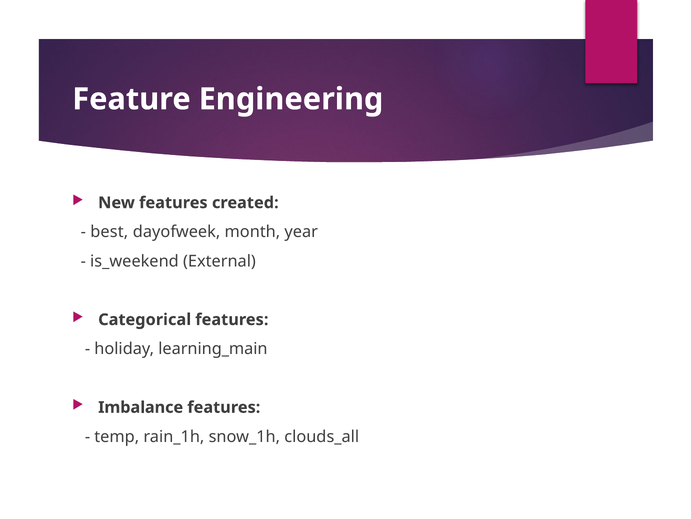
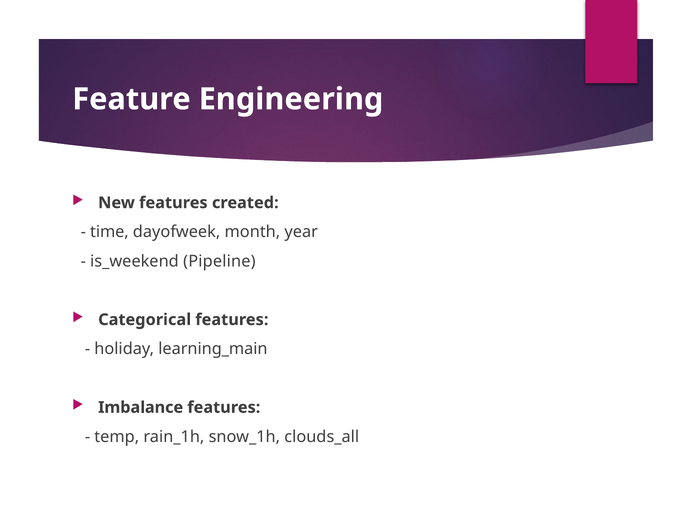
best: best -> time (109, 232)
External: External -> Pipeline (219, 261)
